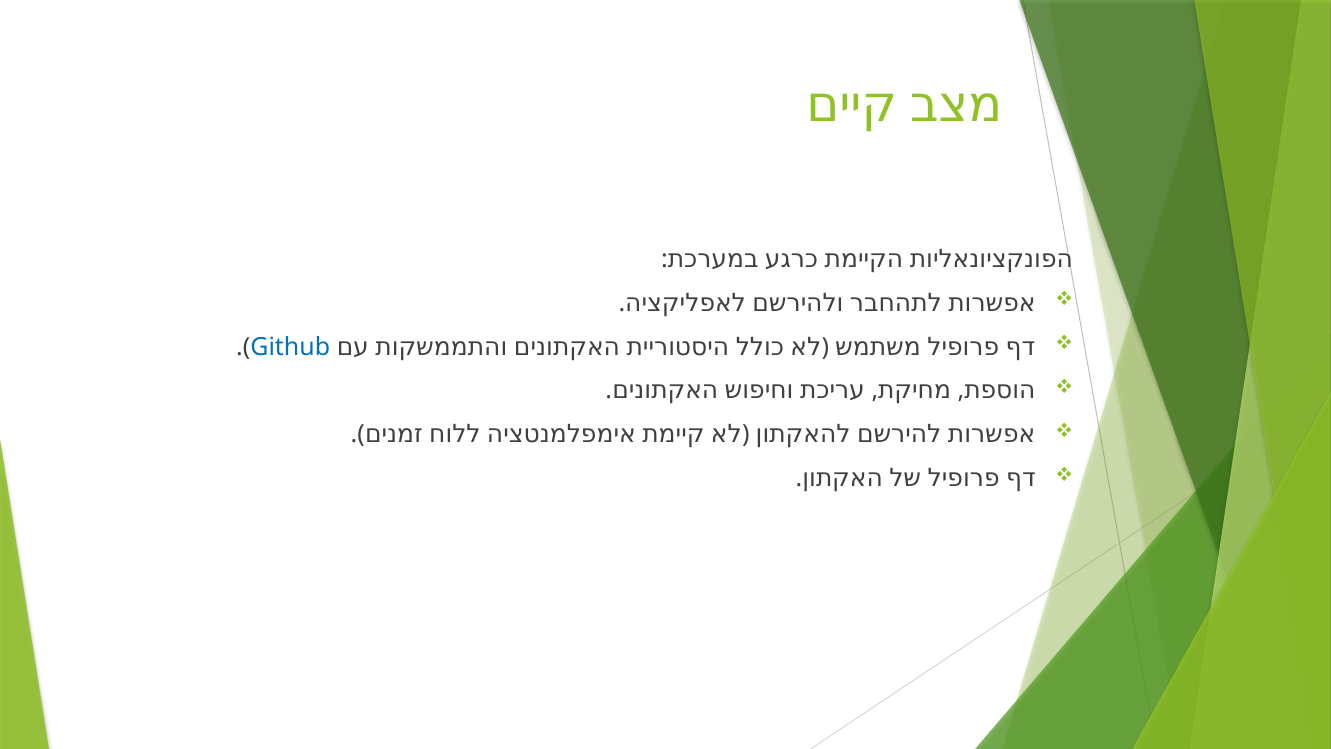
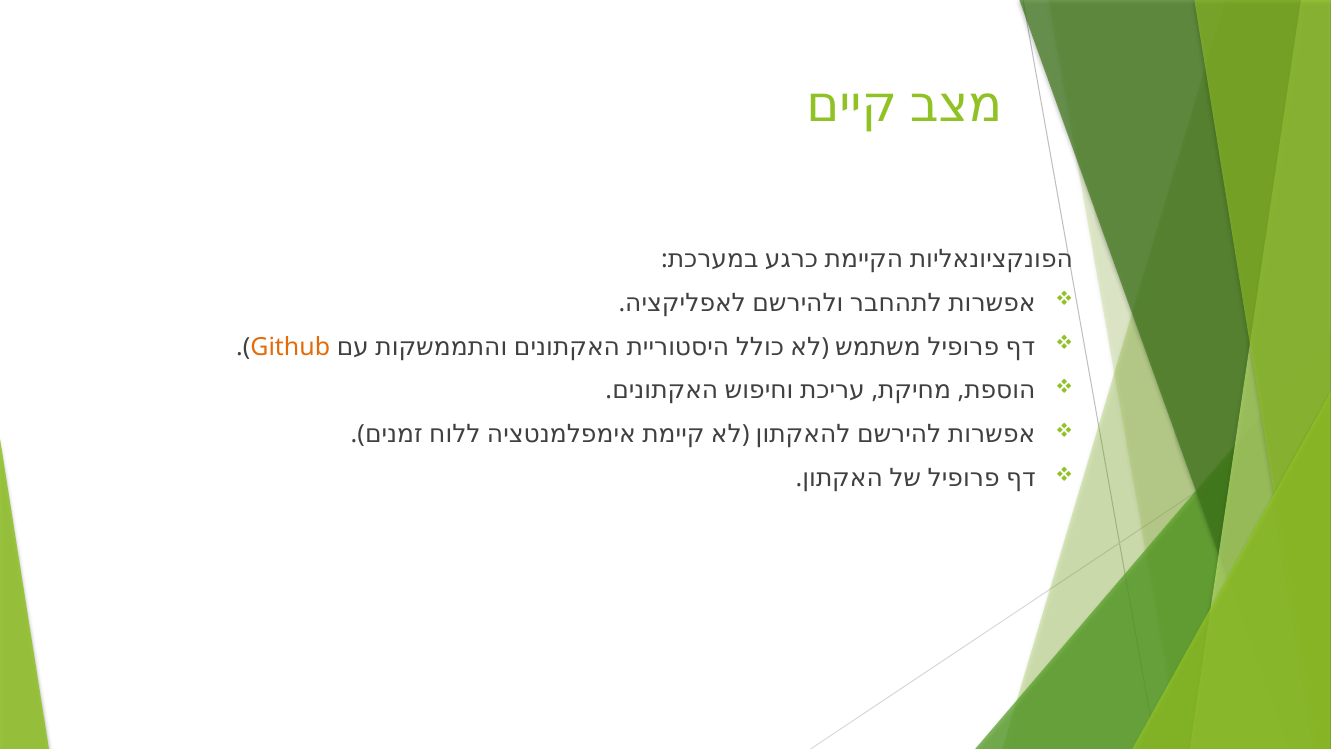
Github colour: blue -> orange (290, 347)
